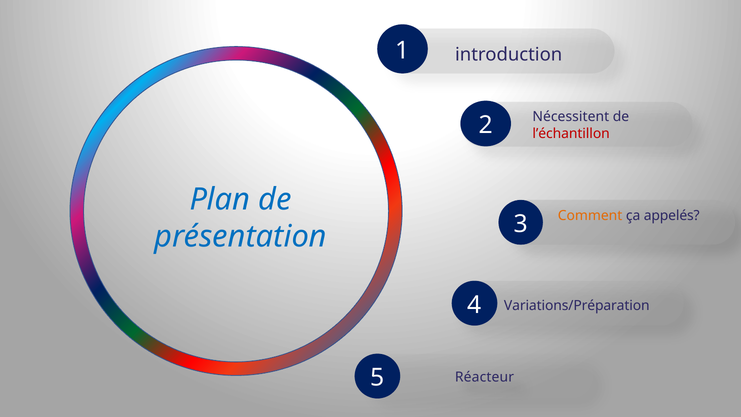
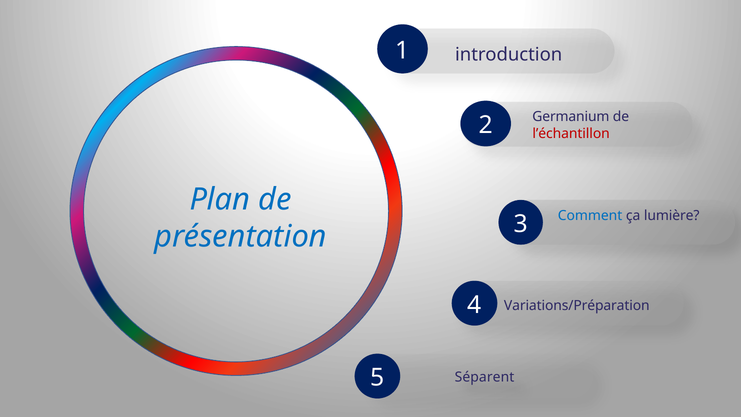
Nécessitent: Nécessitent -> Germanium (571, 117)
Comment colour: orange -> blue (590, 216)
appelés: appelés -> lumière (672, 216)
Réacteur: Réacteur -> Séparent (485, 377)
